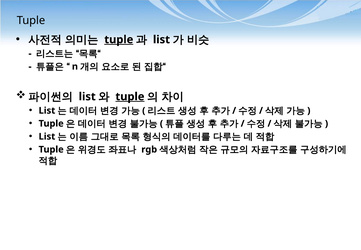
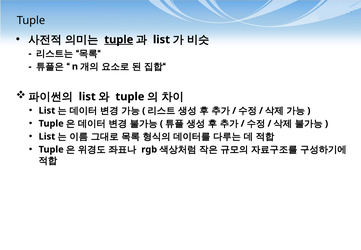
tuple underline: present -> none (130, 97)
